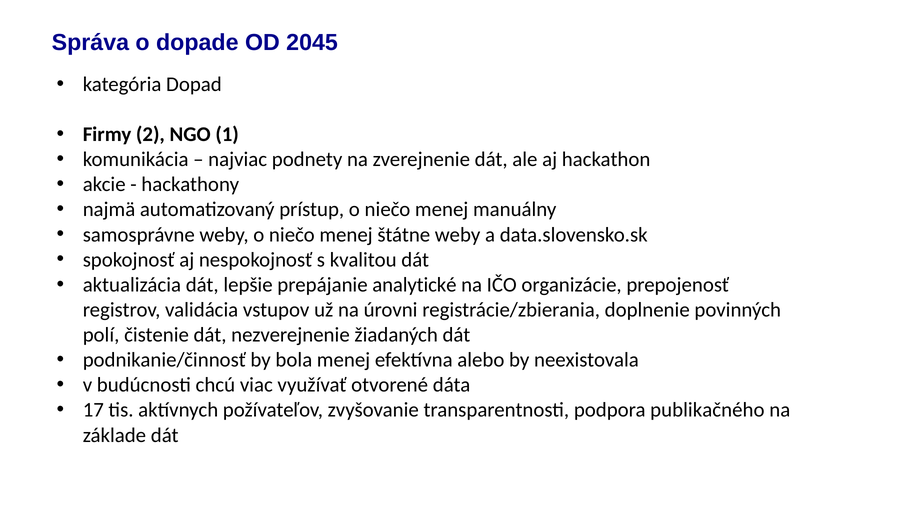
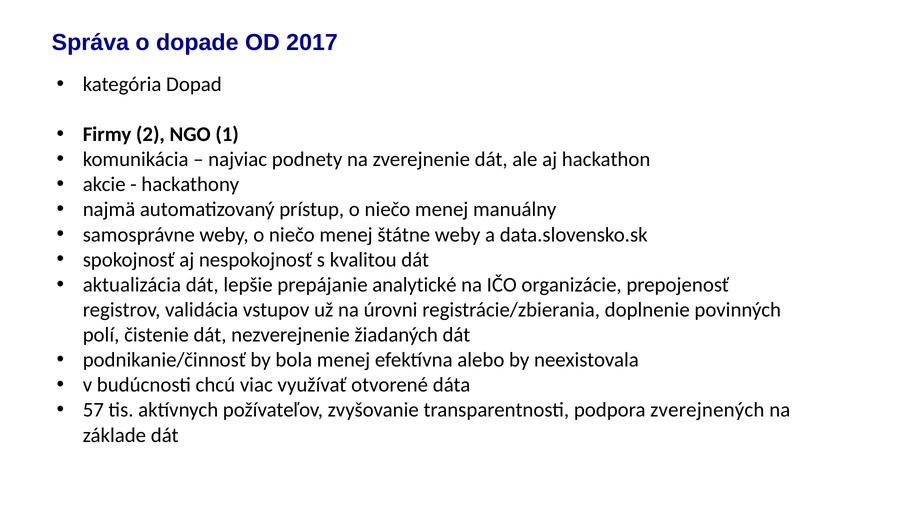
2045: 2045 -> 2017 (312, 42)
17: 17 -> 57 (93, 410)
publikačného: publikačného -> zverejnených (707, 410)
